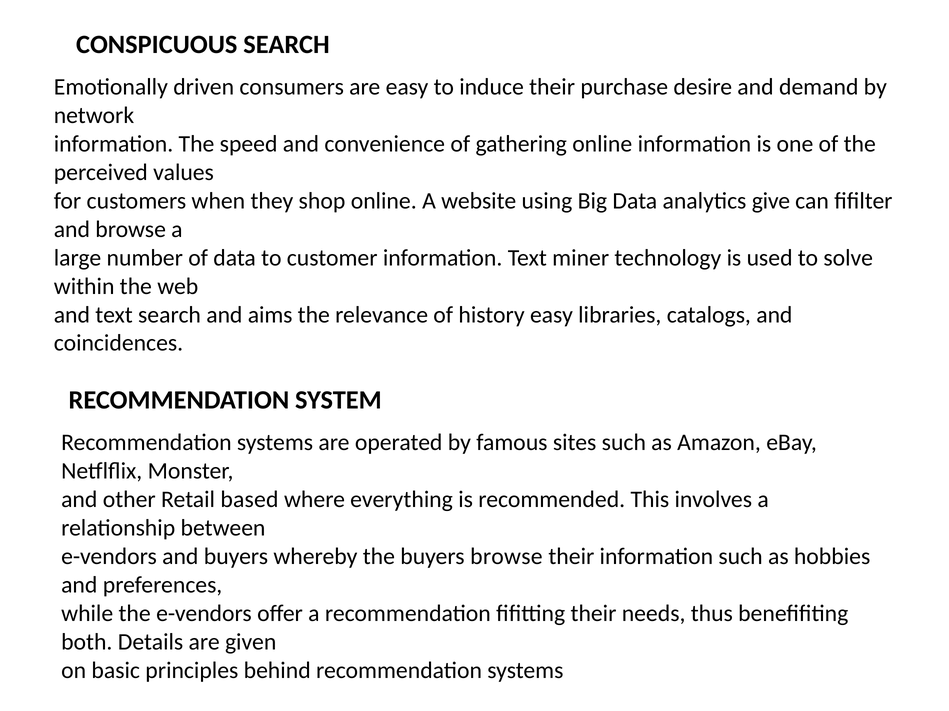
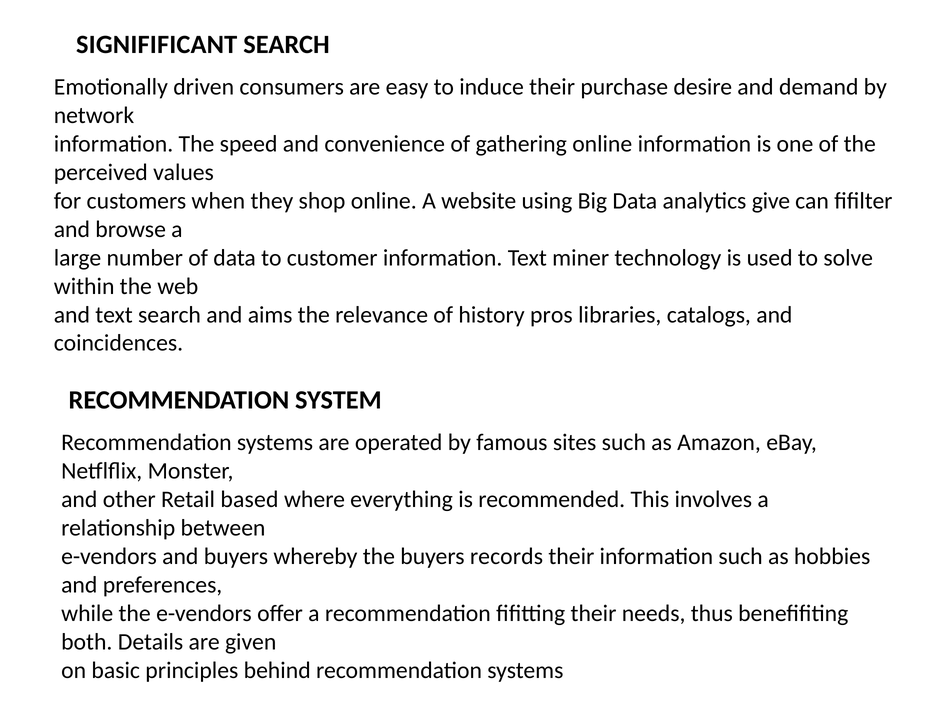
CONSPICUOUS: CONSPICUOUS -> SIGNIFIFICANT (157, 45)
history easy: easy -> pros (551, 315)
buyers browse: browse -> records (506, 557)
